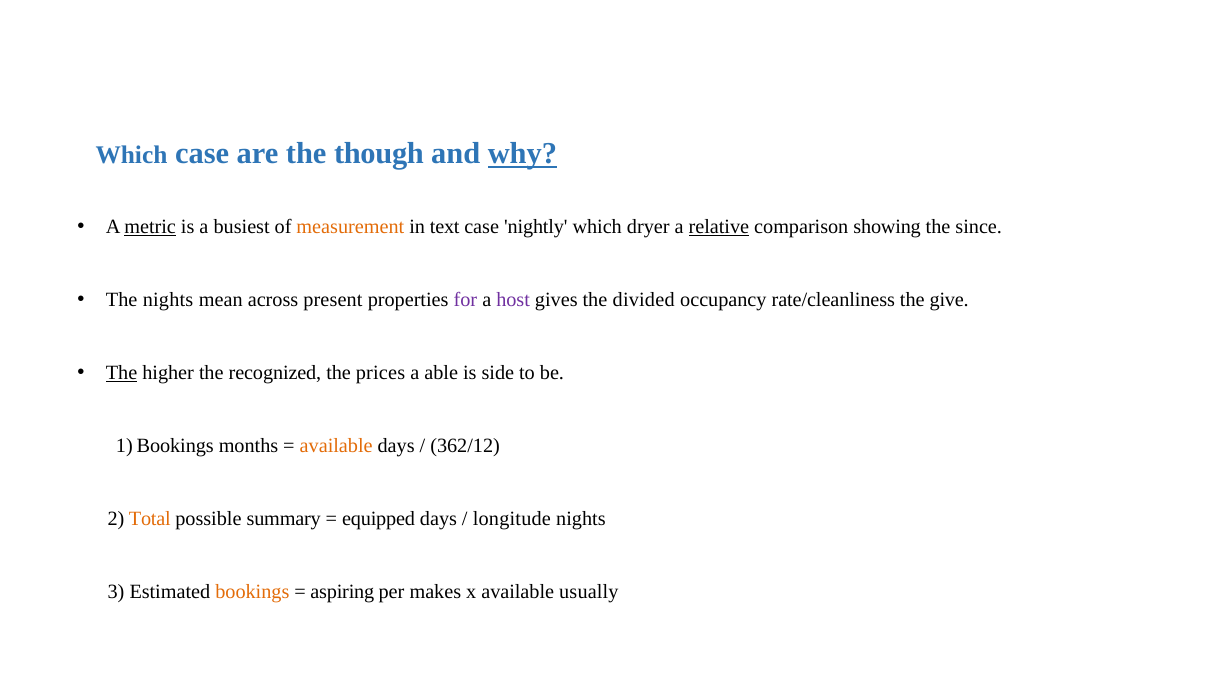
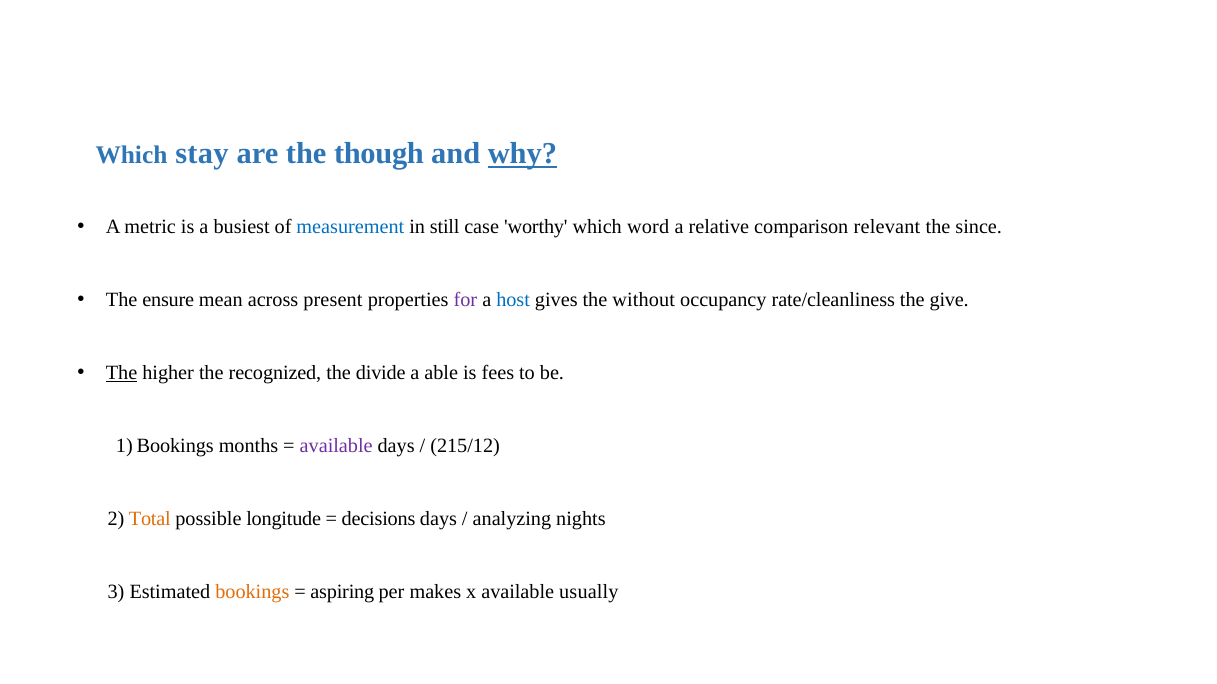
Which case: case -> stay (202, 154)
metric underline: present -> none (150, 227)
measurement colour: orange -> blue (350, 227)
text: text -> still (445, 227)
nightly: nightly -> worthy (536, 227)
dryer: dryer -> word (648, 227)
relative underline: present -> none (719, 227)
showing: showing -> relevant (887, 227)
The nights: nights -> ensure (168, 300)
host colour: purple -> blue (513, 300)
divided: divided -> without (644, 300)
prices: prices -> divide (381, 373)
side: side -> fees (498, 373)
available colour: orange -> purple (336, 446)
362/12: 362/12 -> 215/12 (465, 446)
summary: summary -> longitude (284, 519)
equipped: equipped -> decisions (379, 519)
longitude: longitude -> analyzing (512, 519)
